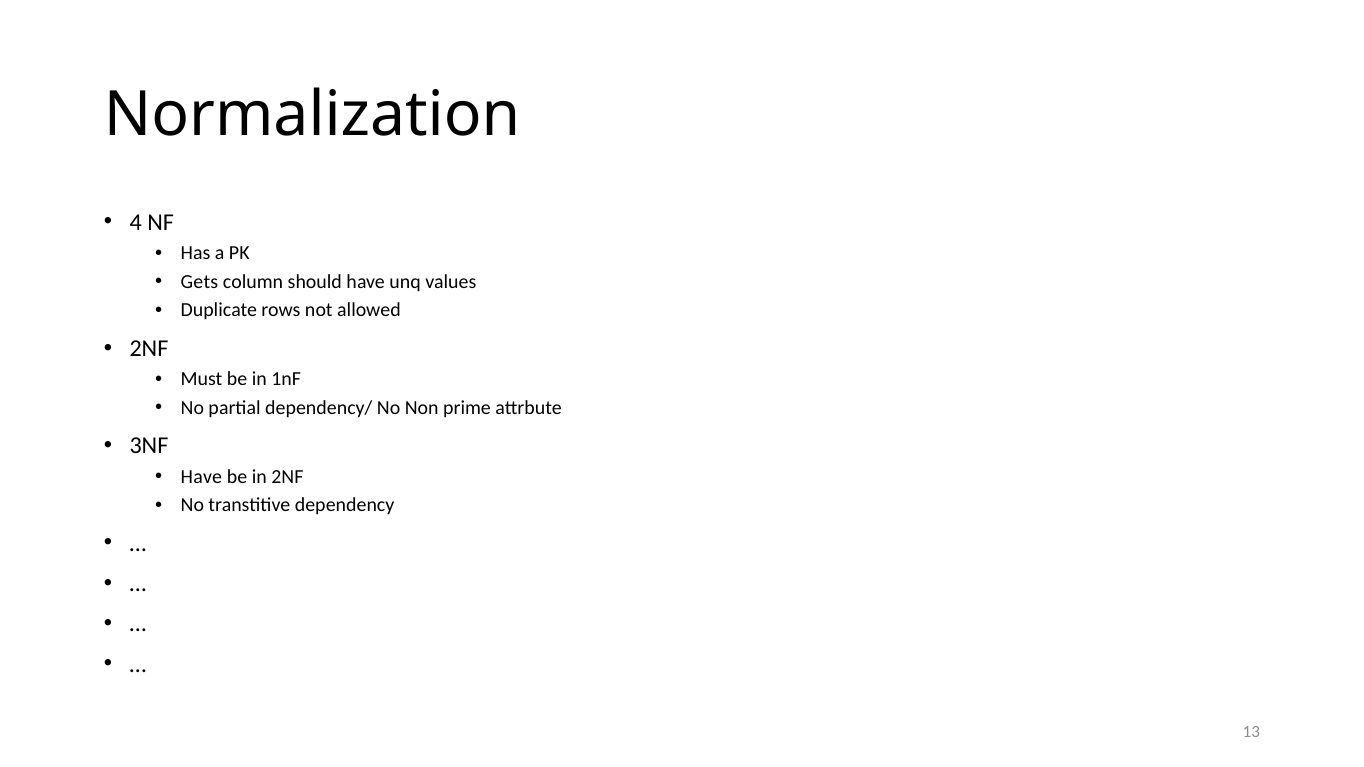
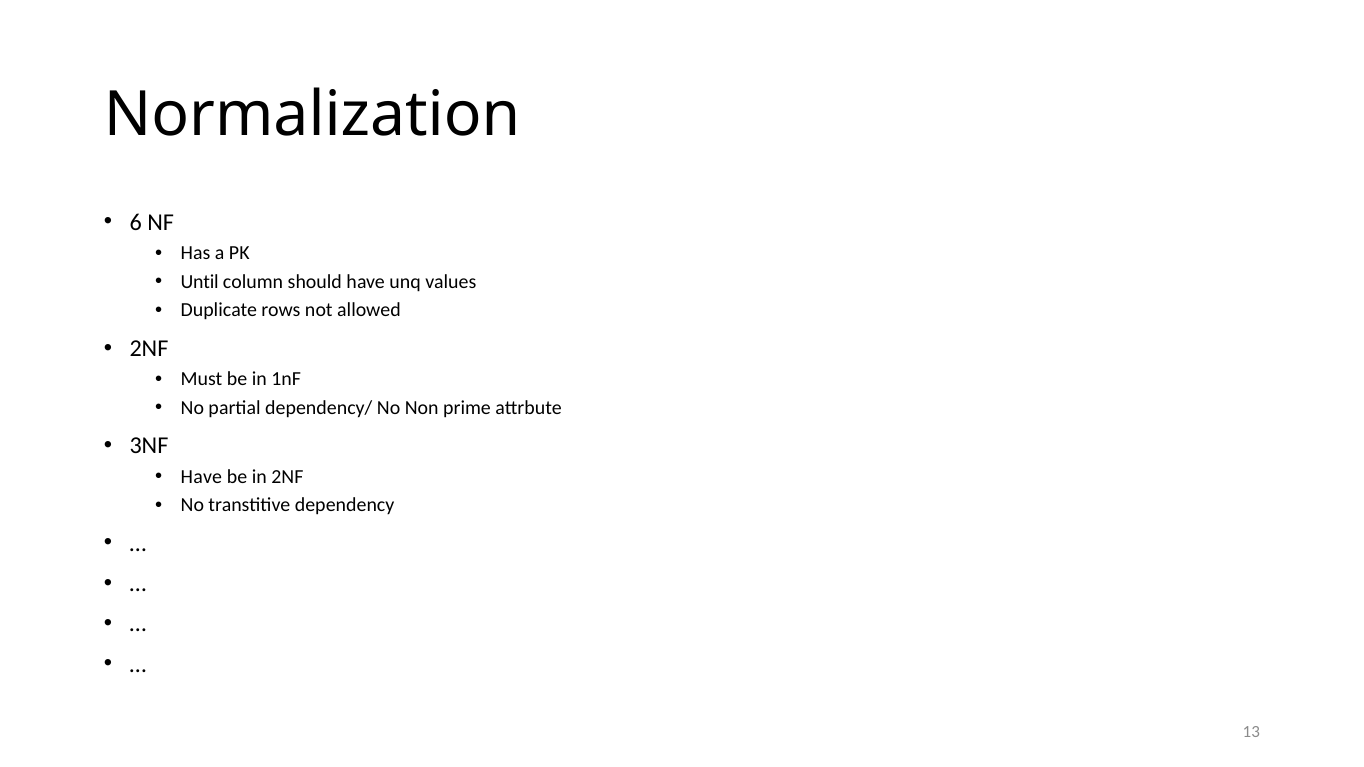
4: 4 -> 6 (136, 222)
Gets: Gets -> Until (200, 282)
